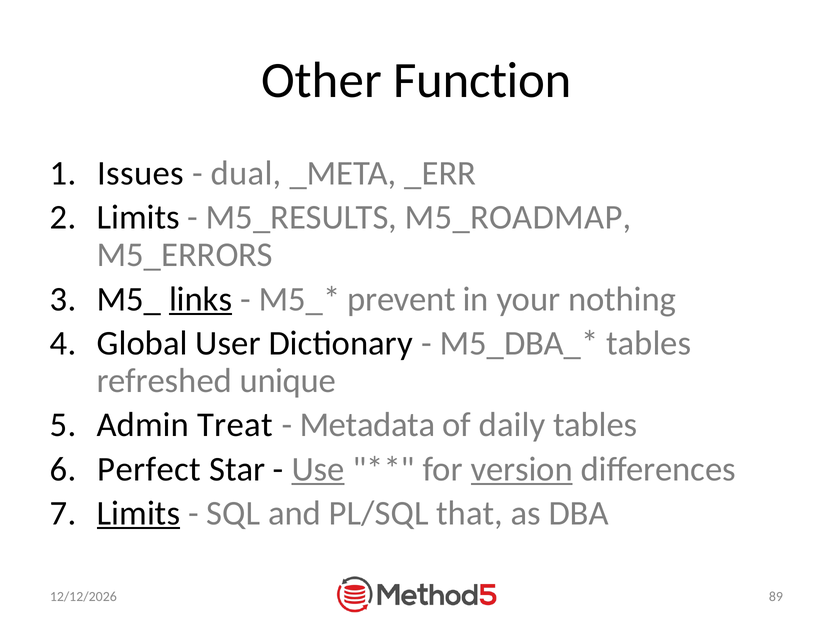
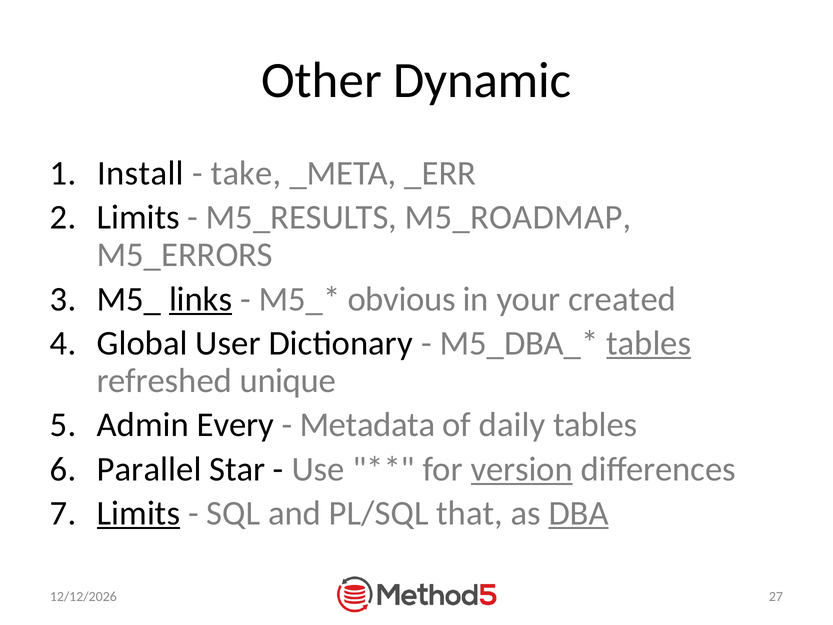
Function: Function -> Dynamic (482, 81)
Issues: Issues -> Install (141, 173)
dual: dual -> take (246, 173)
prevent: prevent -> obvious (402, 299)
nothing: nothing -> created (622, 299)
tables underline: none -> present (649, 343)
Treat: Treat -> Every (235, 425)
Perfect: Perfect -> Parallel (149, 469)
Use underline: present -> none (318, 469)
DBA underline: none -> present (579, 513)
89: 89 -> 27 (776, 596)
